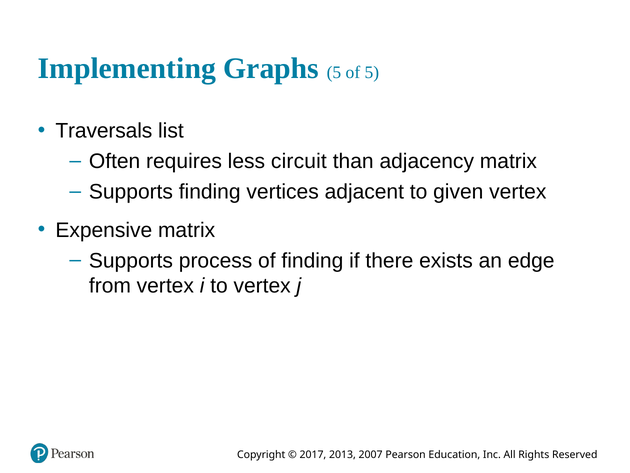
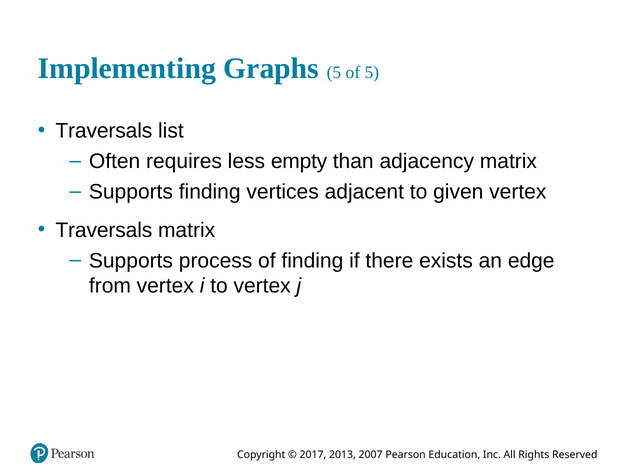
circuit: circuit -> empty (299, 161)
Expensive: Expensive -> Traversals (104, 230)
